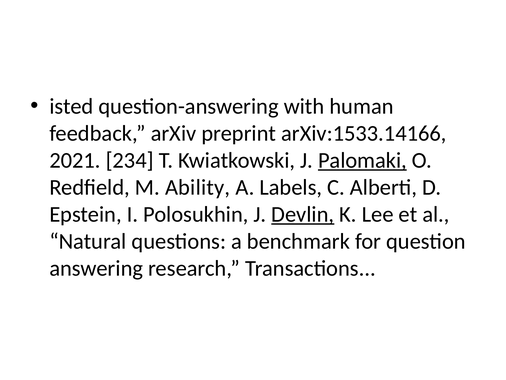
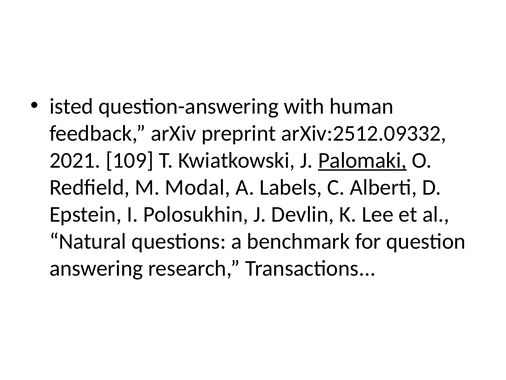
arXiv:1533.14166: arXiv:1533.14166 -> arXiv:2512.09332 (364, 133)
234: 234 -> 109 (130, 160)
Ability: Ability -> Modal (198, 187)
Devlin underline: present -> none (303, 214)
